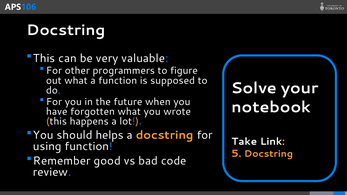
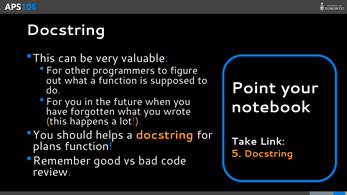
Solve: Solve -> Point (254, 88)
using: using -> plans (47, 147)
